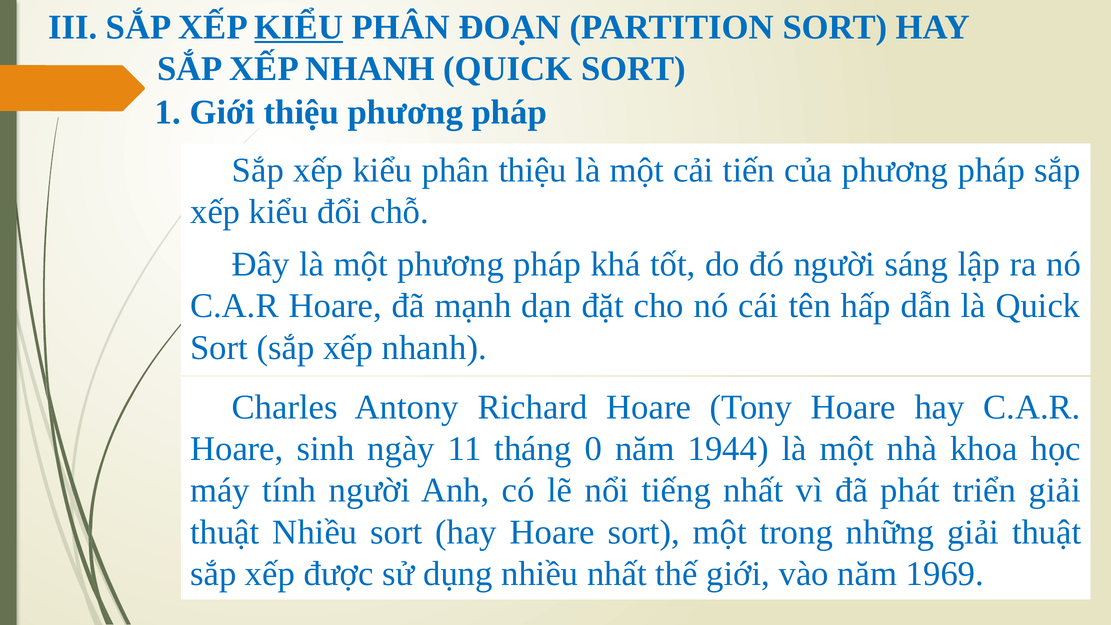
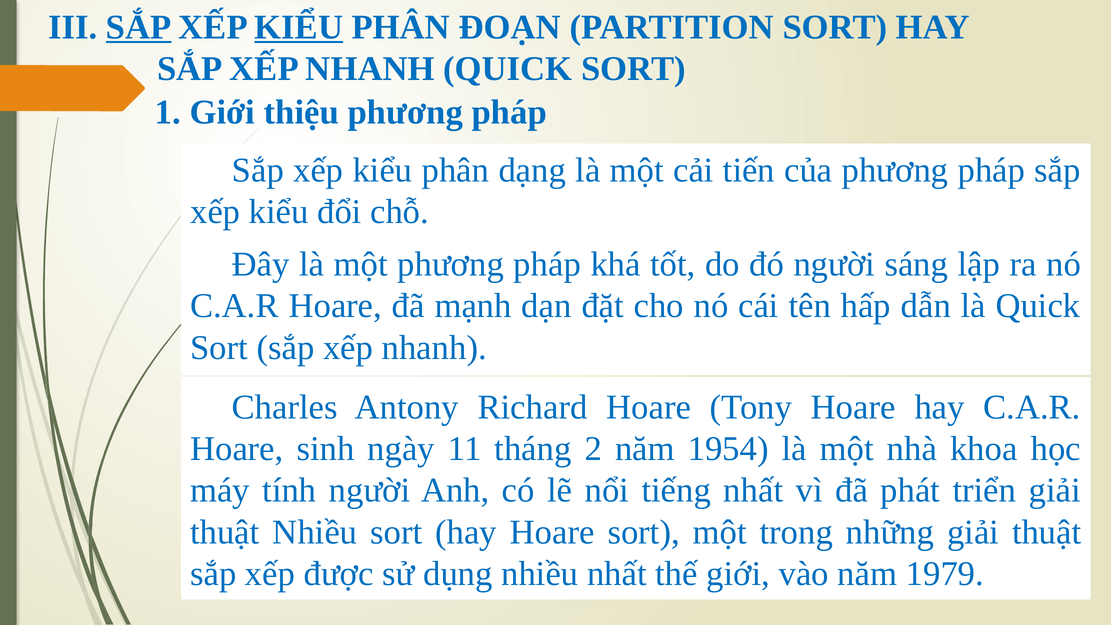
SẮP underline: none -> present (139, 27)
phân thiệu: thiệu -> dạng (532, 170)
0: 0 -> 2 (593, 449)
1944: 1944 -> 1954 (728, 449)
1969: 1969 -> 1979 (945, 574)
